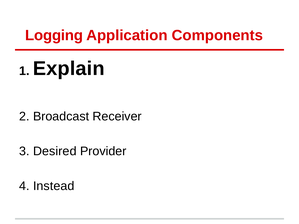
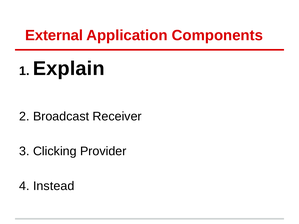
Logging: Logging -> External (54, 35)
Desired: Desired -> Clicking (55, 151)
